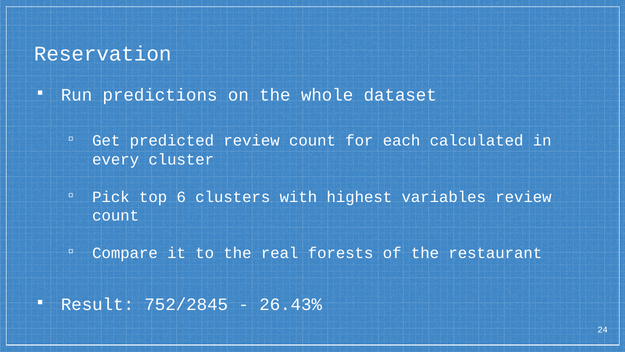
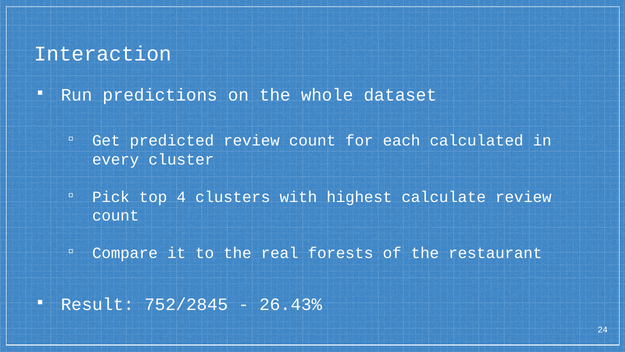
Reservation: Reservation -> Interaction (103, 54)
6: 6 -> 4 (181, 197)
variables: variables -> calculate (444, 197)
